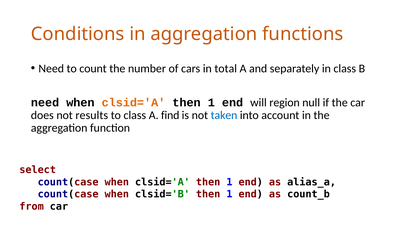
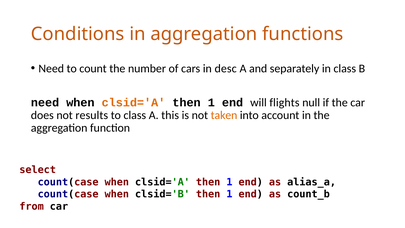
total: total -> desc (226, 68)
region: region -> flights (284, 102)
find: find -> this (170, 115)
taken colour: blue -> orange (224, 115)
